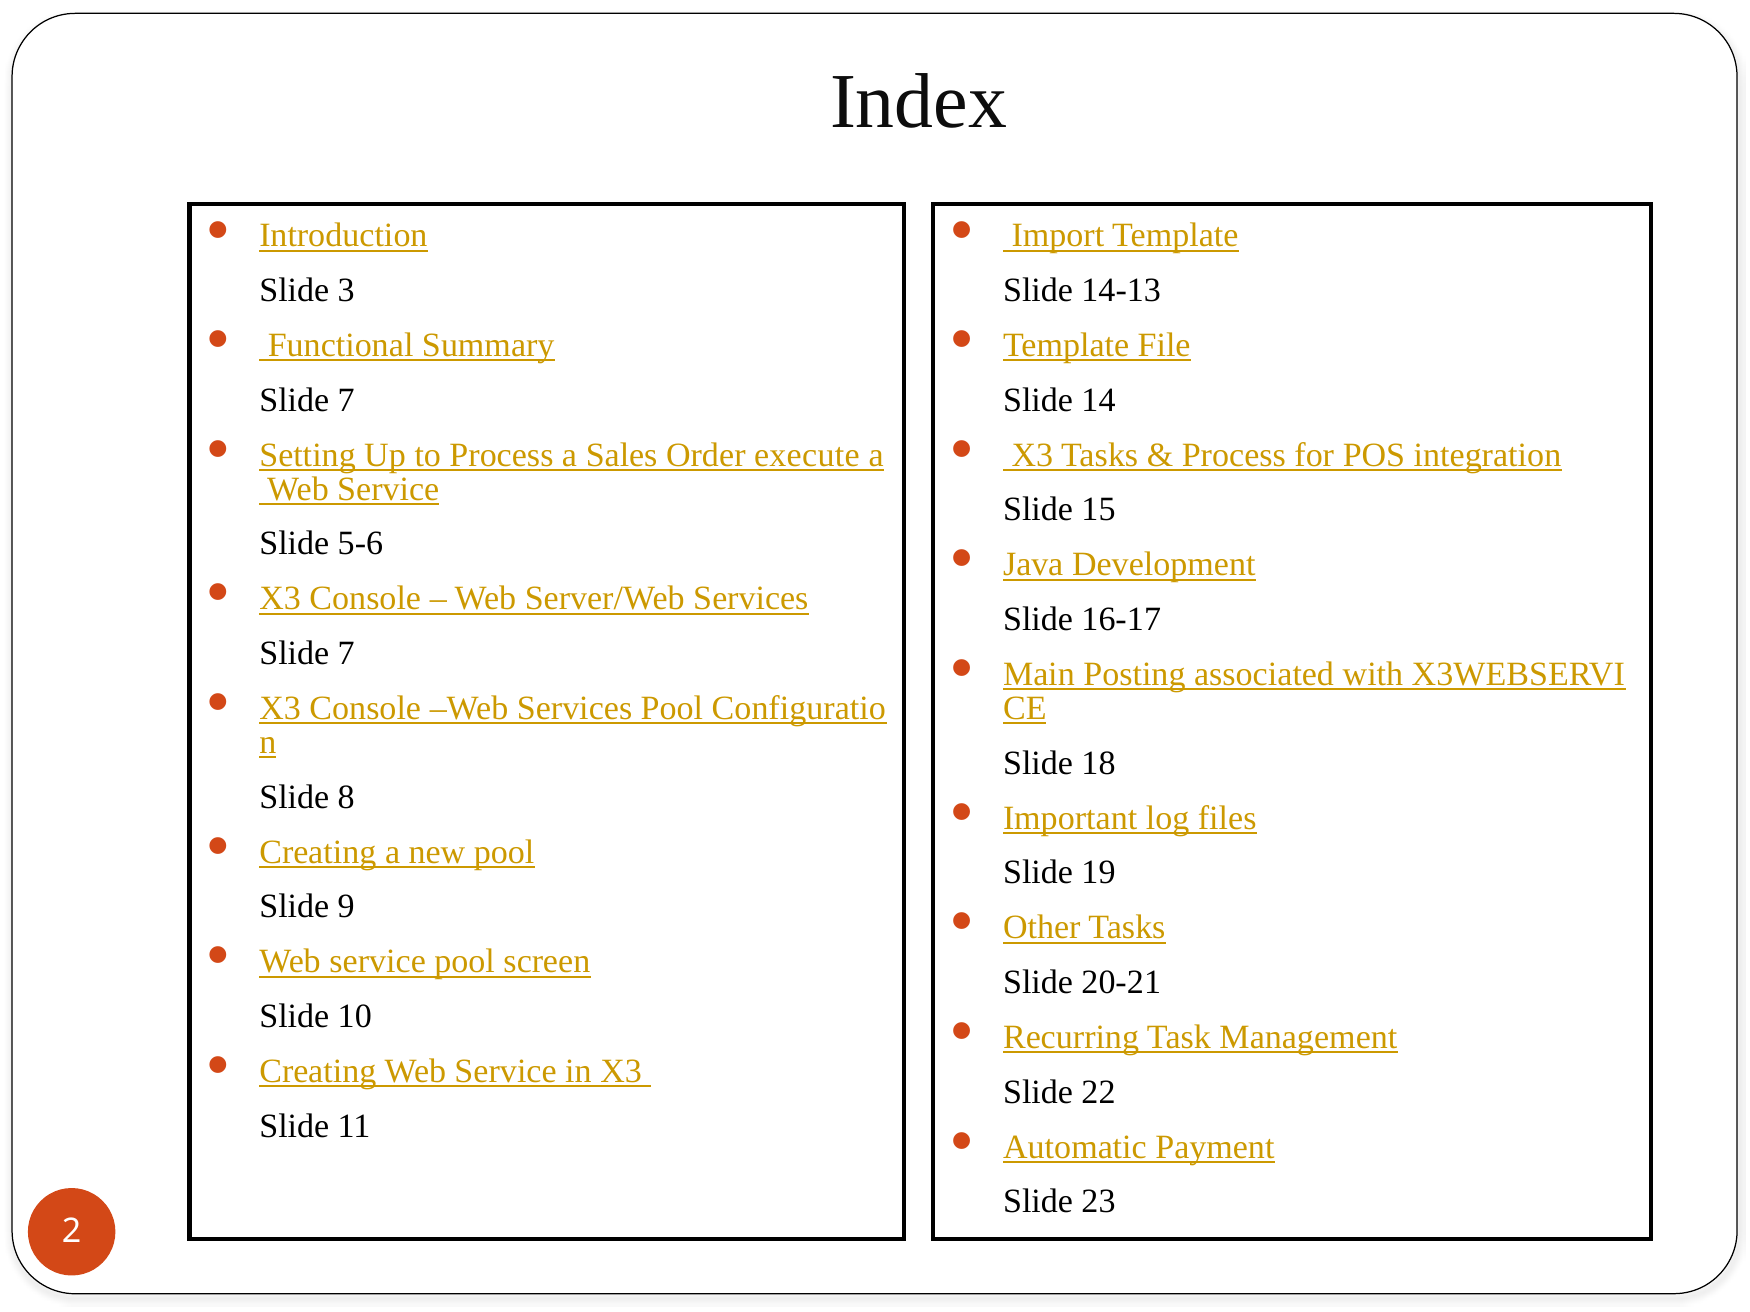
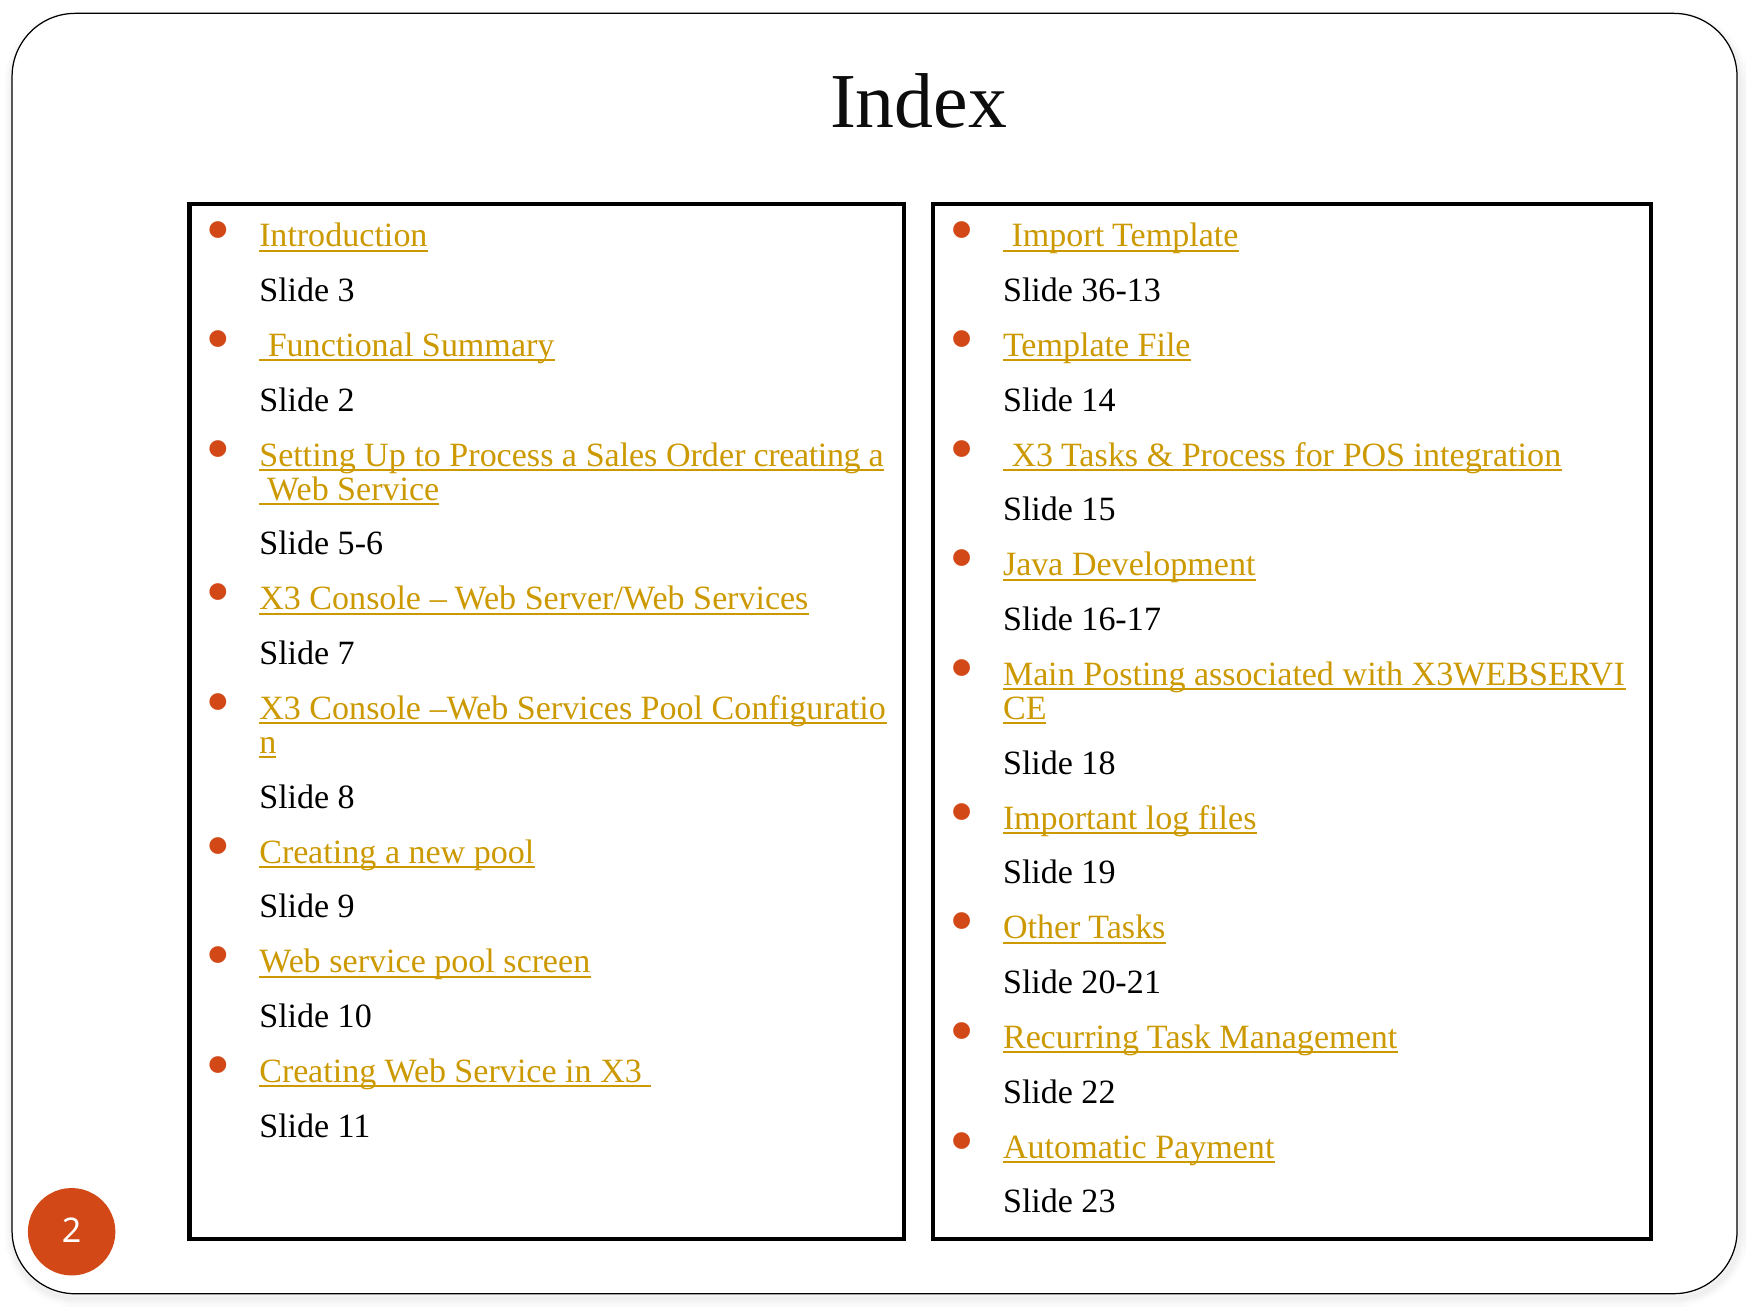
14-13: 14-13 -> 36-13 (1121, 291)
7: 7 -> 2 (346, 400)
Order execute: execute -> creating (807, 455)
